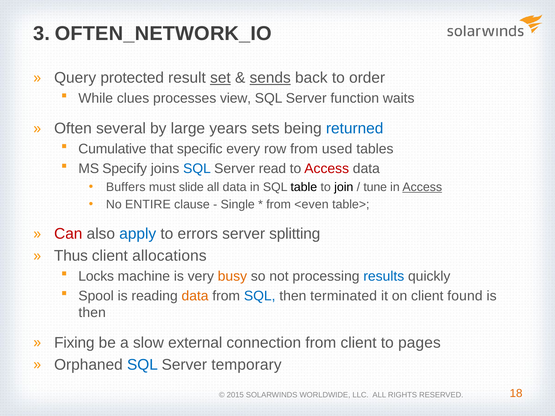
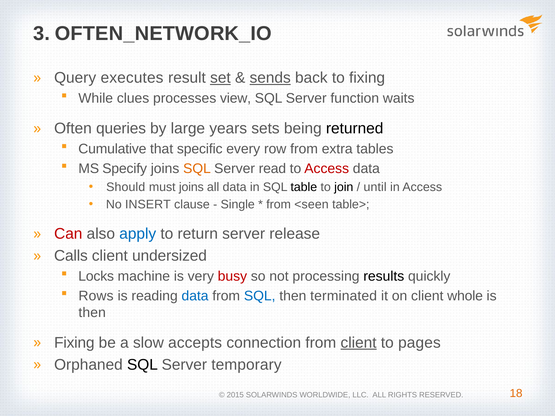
protected: protected -> executes (132, 78)
to order: order -> fixing (367, 78)
several: several -> queries (121, 128)
returned colour: blue -> black (355, 128)
used: used -> extra (337, 149)
SQL colour: blue -> orange (197, 169)
Buffers: Buffers -> Should (126, 187)
must slide: slide -> joins (191, 187)
tune: tune -> until (375, 187)
Access underline: present -> none (422, 187)
ENTIRE: ENTIRE -> INSERT (148, 205)
<even: <even -> <seen (311, 205)
errors: errors -> return (198, 234)
splitting: splitting -> release (295, 234)
Thus: Thus -> Calls (71, 256)
allocations: allocations -> undersized (170, 256)
busy colour: orange -> red (232, 276)
results colour: blue -> black (384, 276)
Spool: Spool -> Rows (96, 296)
data colour: orange -> blue (195, 296)
found: found -> whole (465, 296)
external: external -> accepts (195, 343)
client underline: none -> present (359, 343)
SQL colour: blue -> black (142, 365)
